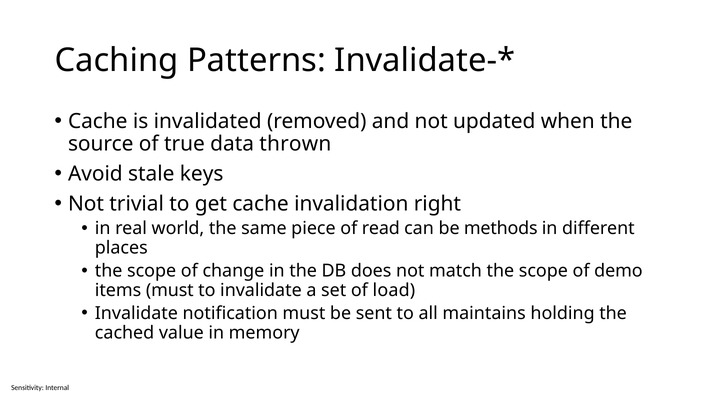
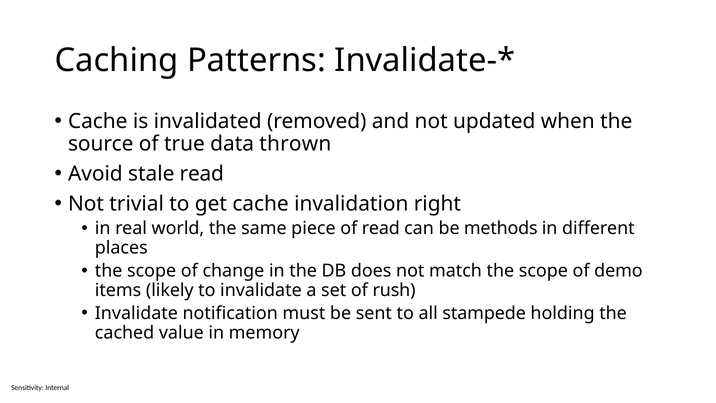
stale keys: keys -> read (202, 174)
items must: must -> likely (170, 290)
load: load -> rush (394, 290)
maintains: maintains -> stampede (484, 313)
